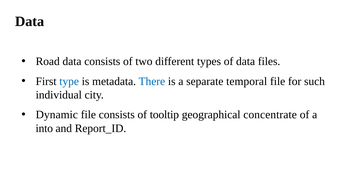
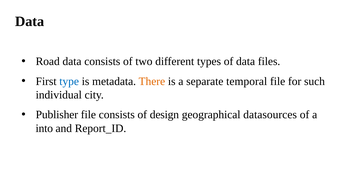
There colour: blue -> orange (152, 81)
Dynamic: Dynamic -> Publisher (57, 115)
tooltip: tooltip -> design (164, 115)
concentrate: concentrate -> datasources (270, 115)
